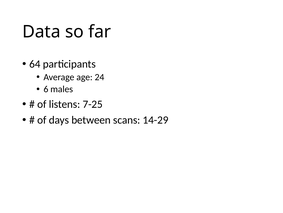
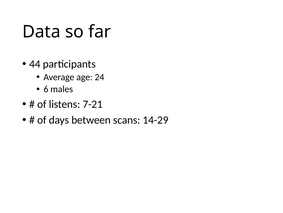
64: 64 -> 44 (35, 64)
7-25: 7-25 -> 7-21 (93, 104)
